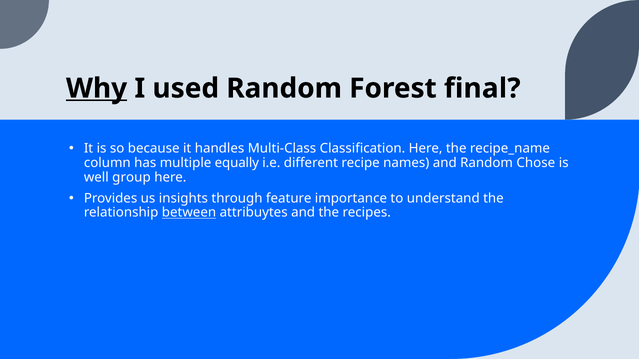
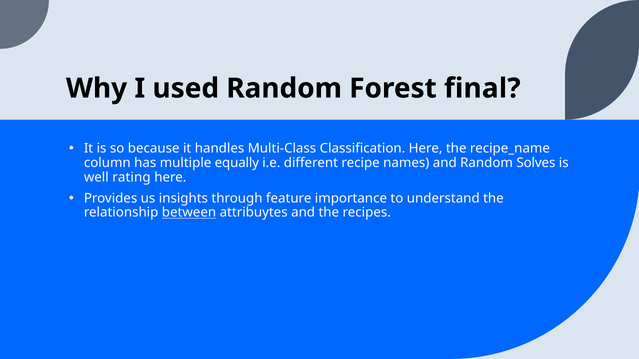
Why underline: present -> none (97, 88)
Chose: Chose -> Solves (536, 163)
group: group -> rating (131, 177)
